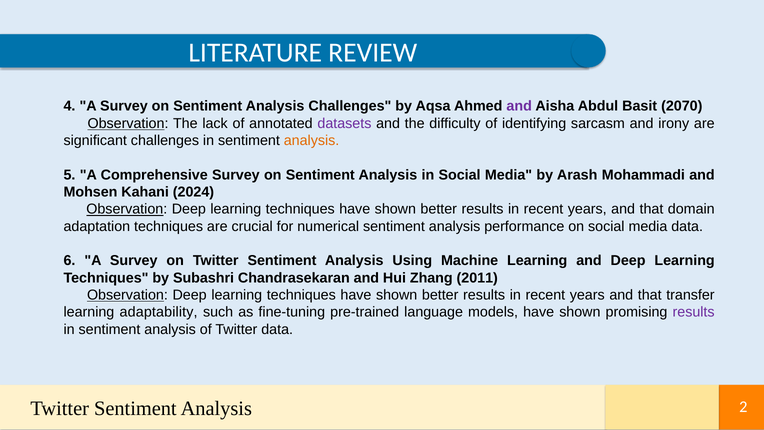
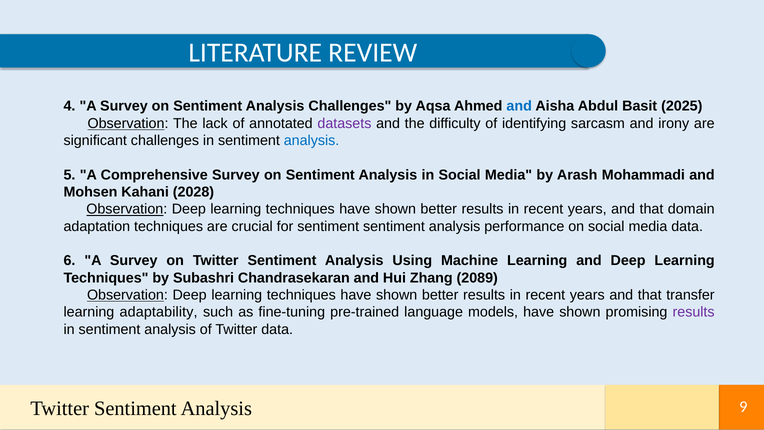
and colour: purple -> blue (519, 106)
2070: 2070 -> 2025 (682, 106)
analysis colour: orange -> blue (312, 140)
2024: 2024 -> 2028 (193, 192)
for numerical: numerical -> sentiment (328, 226)
2011: 2011 -> 2089 (477, 278)
2: 2 -> 9 (743, 407)
